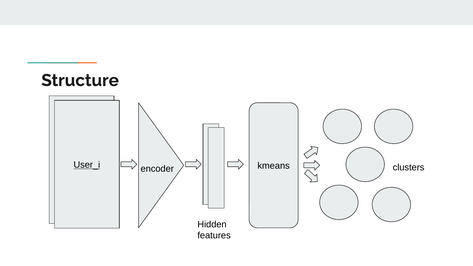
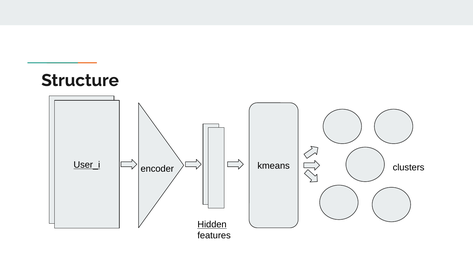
Hidden underline: none -> present (212, 225)
